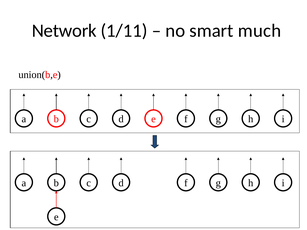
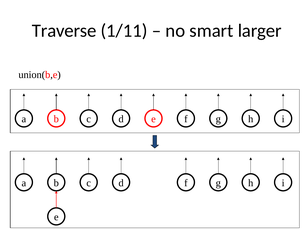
Network: Network -> Traverse (64, 31)
much: much -> larger (260, 31)
